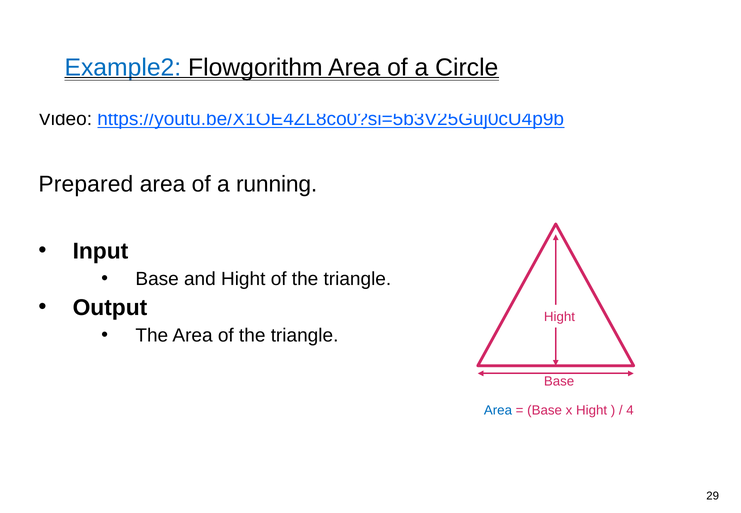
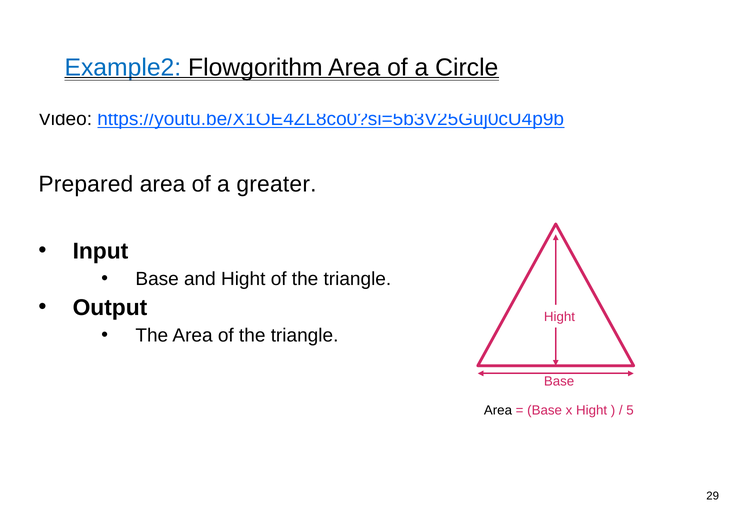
running: running -> greater (276, 184)
Area colour: blue -> black (498, 411)
4: 4 -> 5 (630, 411)
